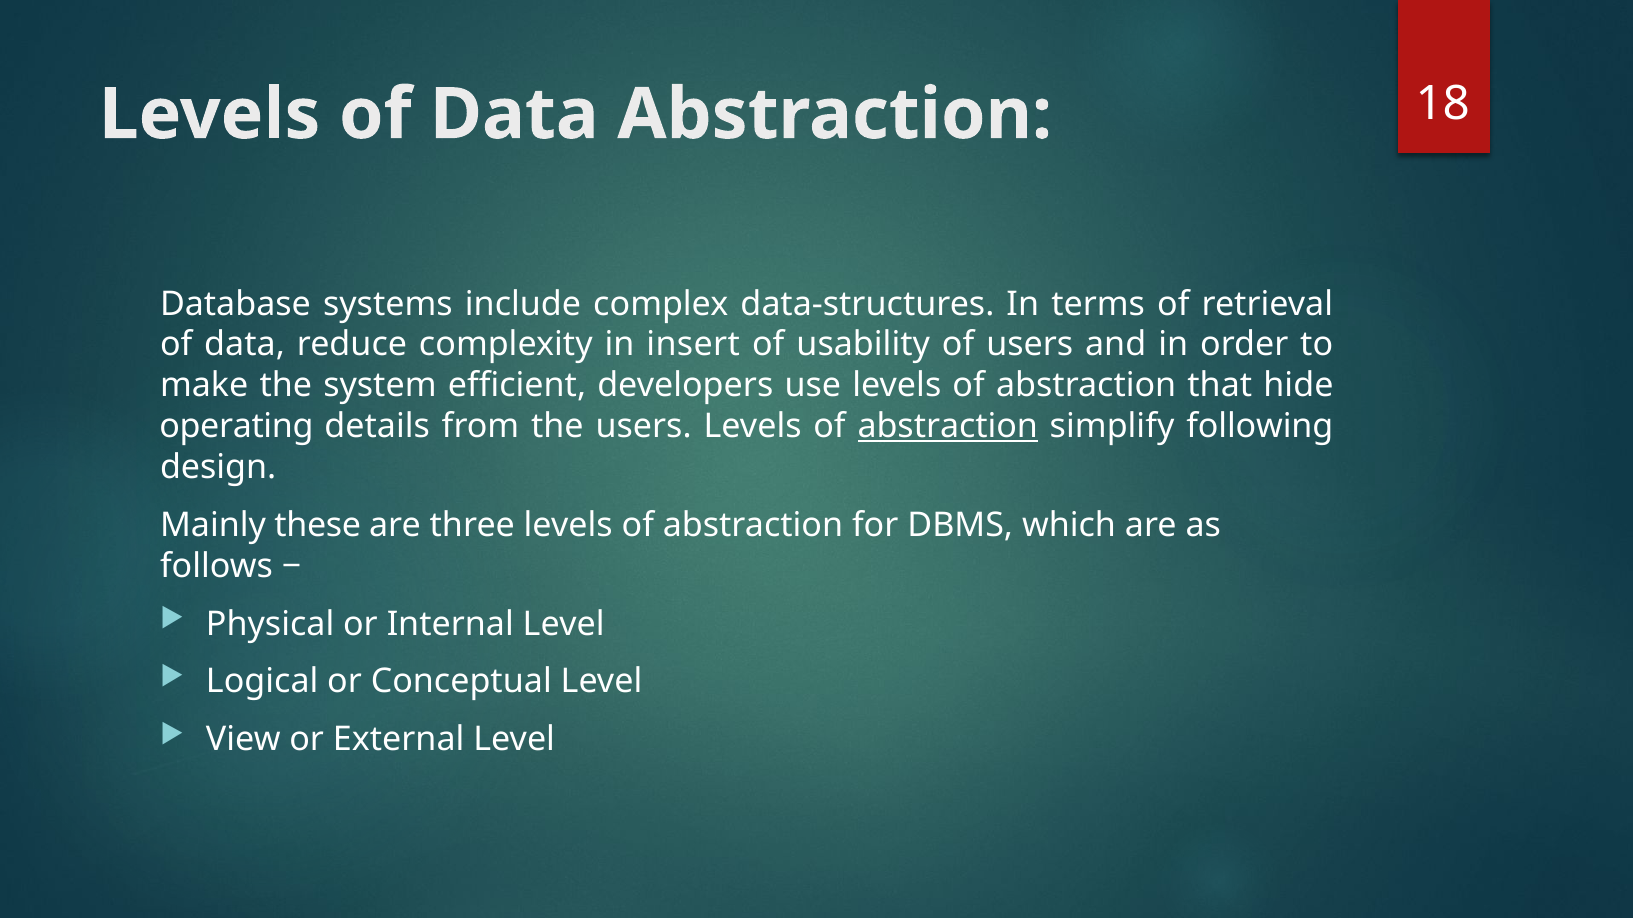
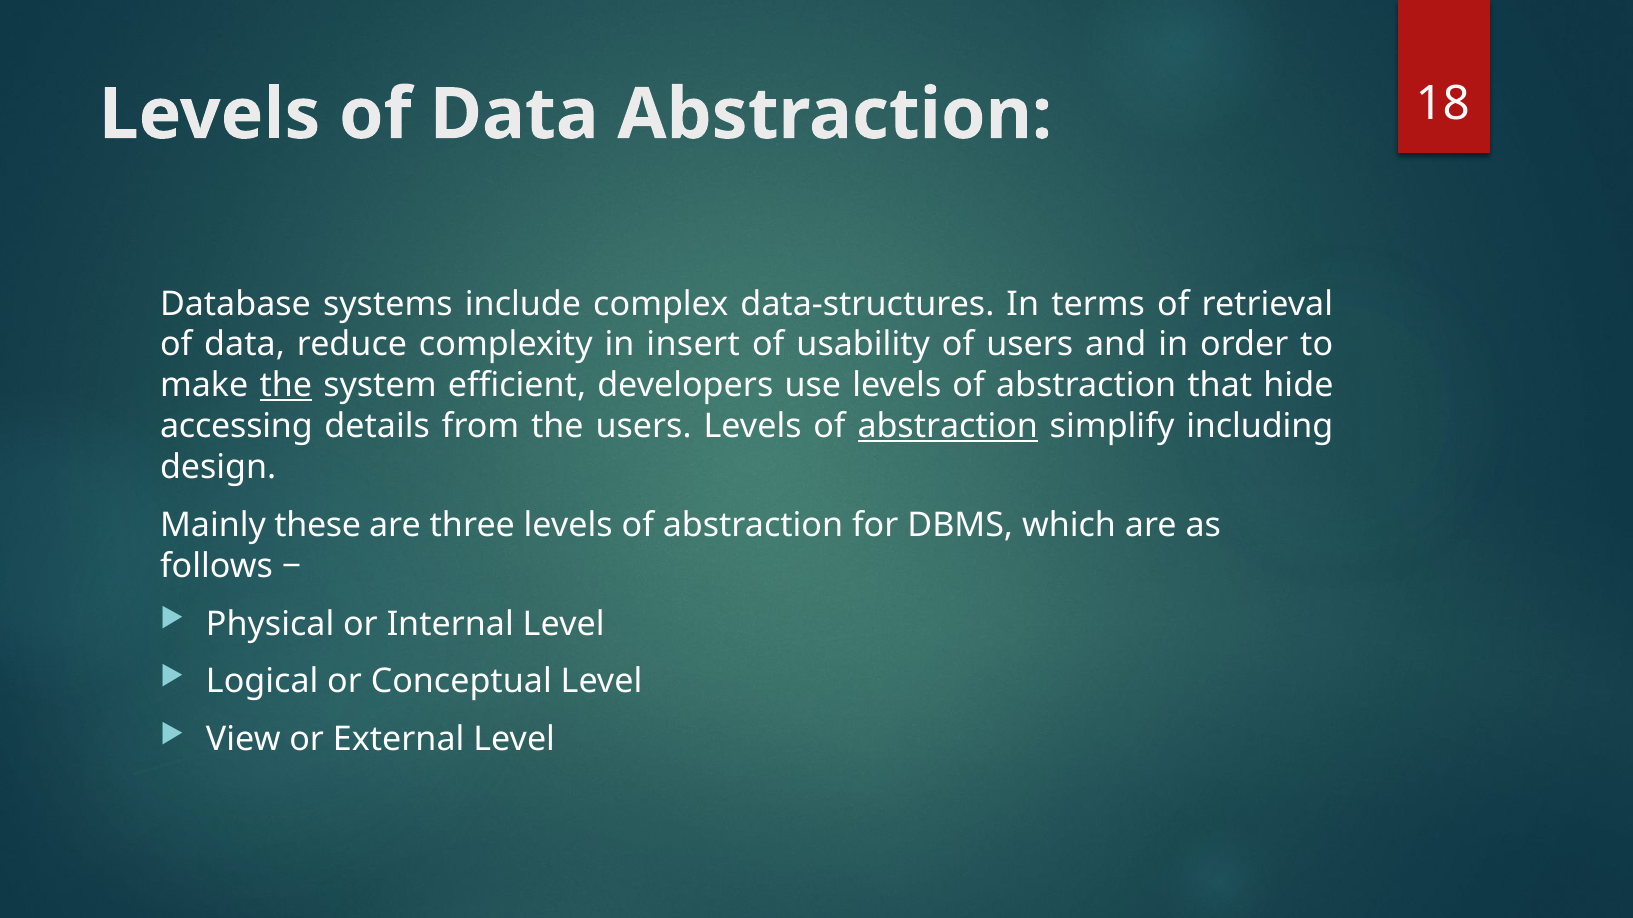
the underline: none -> present (286, 386)
operating: operating -> accessing (236, 427)
following: following -> including (1260, 427)
